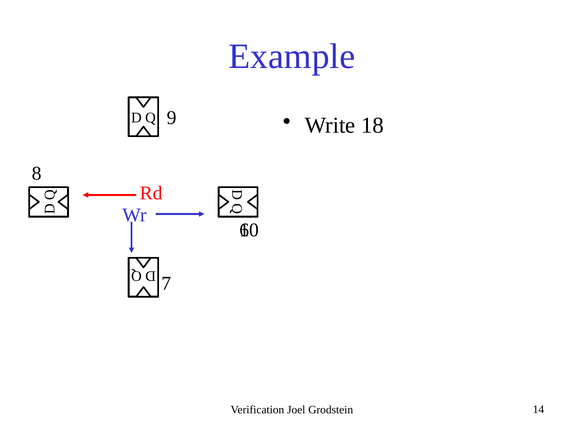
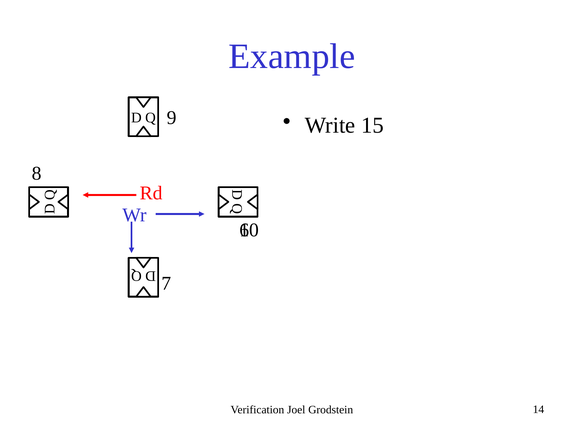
18: 18 -> 15 (372, 125)
